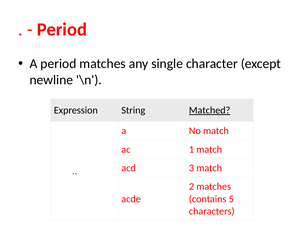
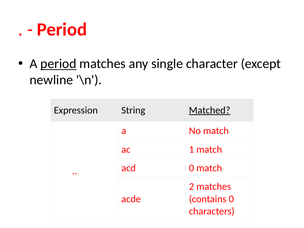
period underline: none -> present (58, 64)
acd 3: 3 -> 0 (191, 168)
contains 5: 5 -> 0 (231, 199)
